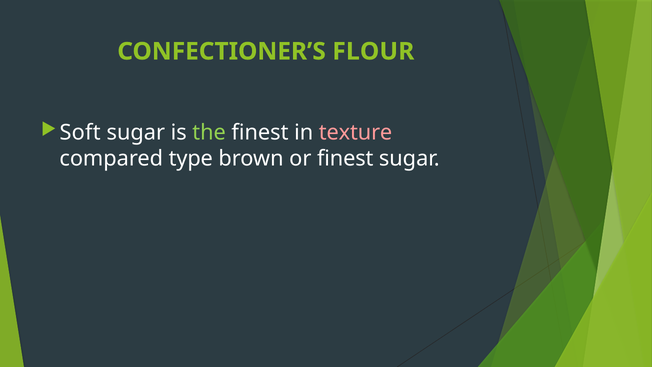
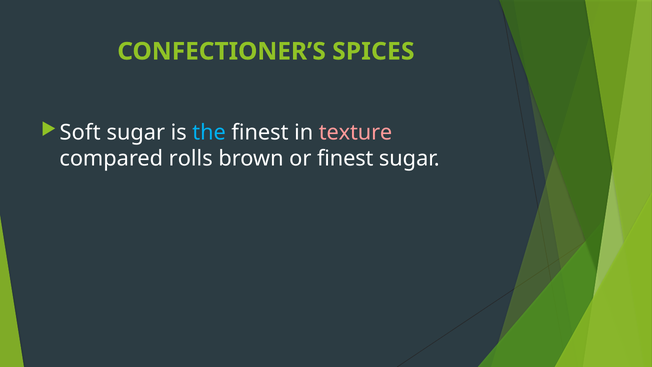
FLOUR: FLOUR -> SPICES (373, 51)
the colour: light green -> light blue (209, 133)
type: type -> rolls (191, 159)
